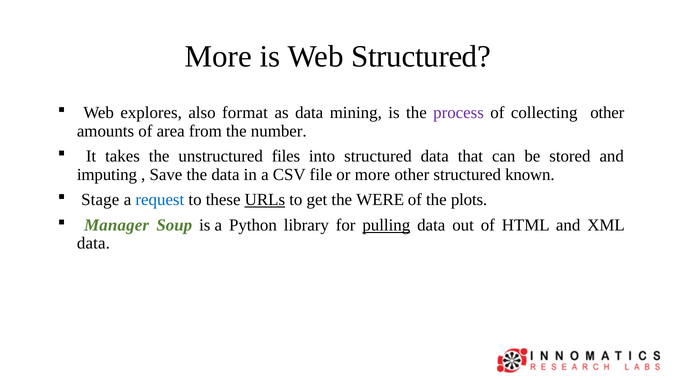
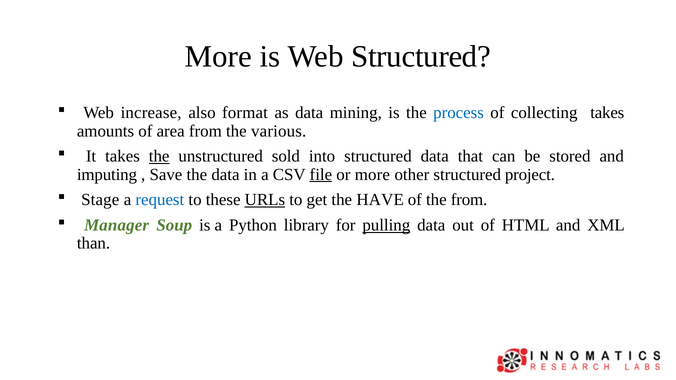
explores: explores -> increase (151, 113)
process colour: purple -> blue (459, 113)
collecting other: other -> takes (607, 113)
number: number -> various (279, 131)
the underline: none -> present (159, 156)
files: files -> sold (286, 156)
file underline: none -> present (321, 175)
known: known -> project (530, 175)
WERE: WERE -> HAVE (380, 200)
the plots: plots -> from (469, 200)
data: data -> than (94, 243)
